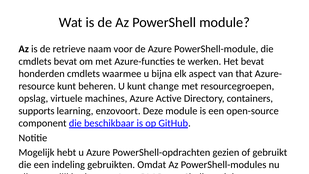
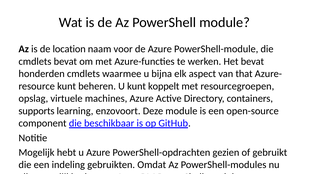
retrieve: retrieve -> location (69, 49)
kunt change: change -> koppelt (164, 86)
